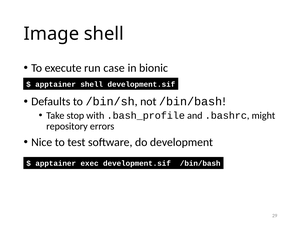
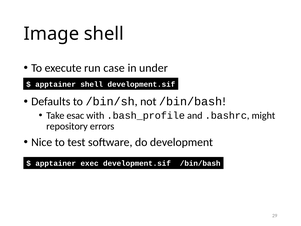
bionic: bionic -> under (153, 68)
stop: stop -> esac (75, 115)
